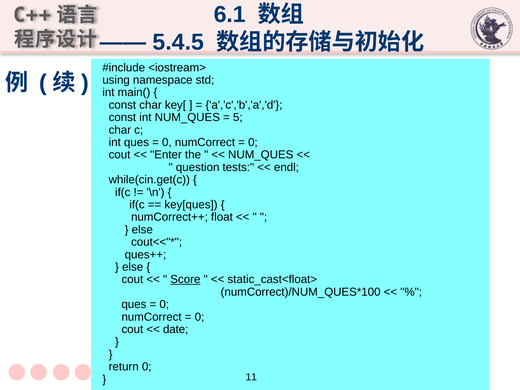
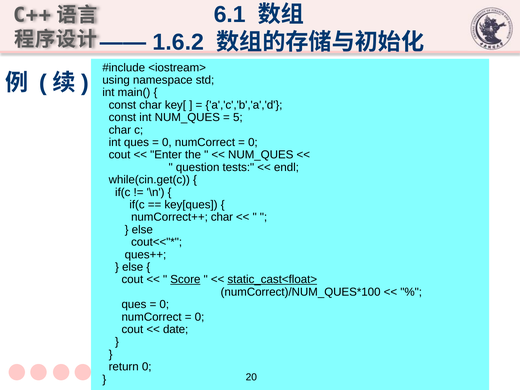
5.4.5: 5.4.5 -> 1.6.2 (178, 42)
numCorrect++ float: float -> char (222, 217)
static_cast<float> underline: none -> present (272, 279)
11: 11 -> 20 (251, 377)
